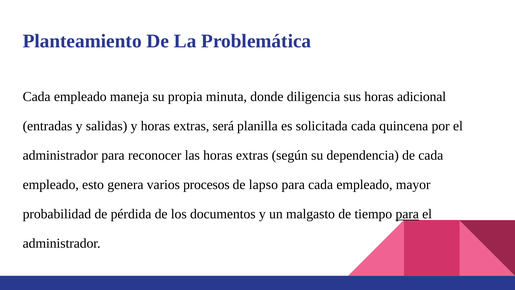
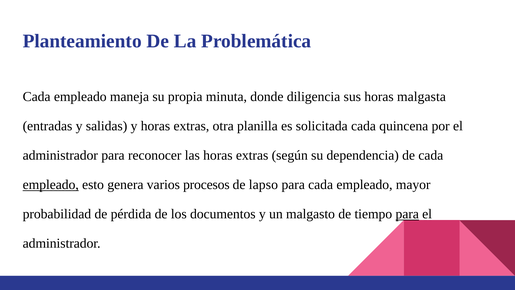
adicional: adicional -> malgasta (421, 97)
será: será -> otra (223, 126)
empleado underline: none -> present (51, 185)
